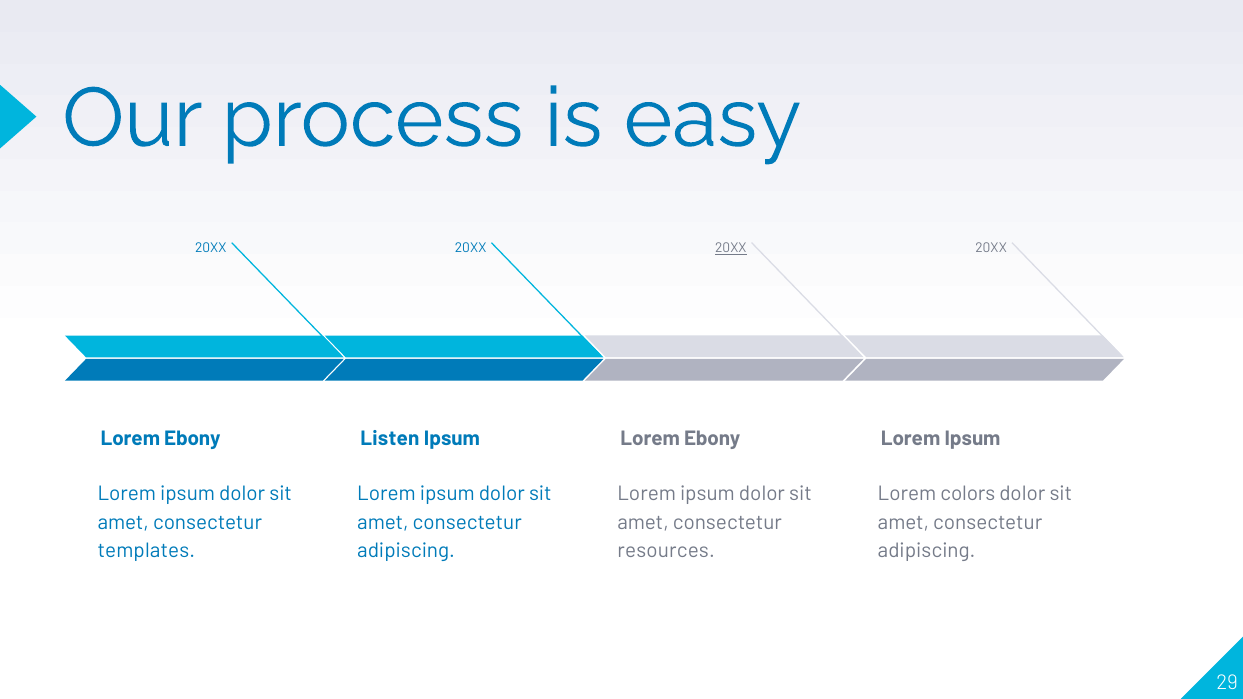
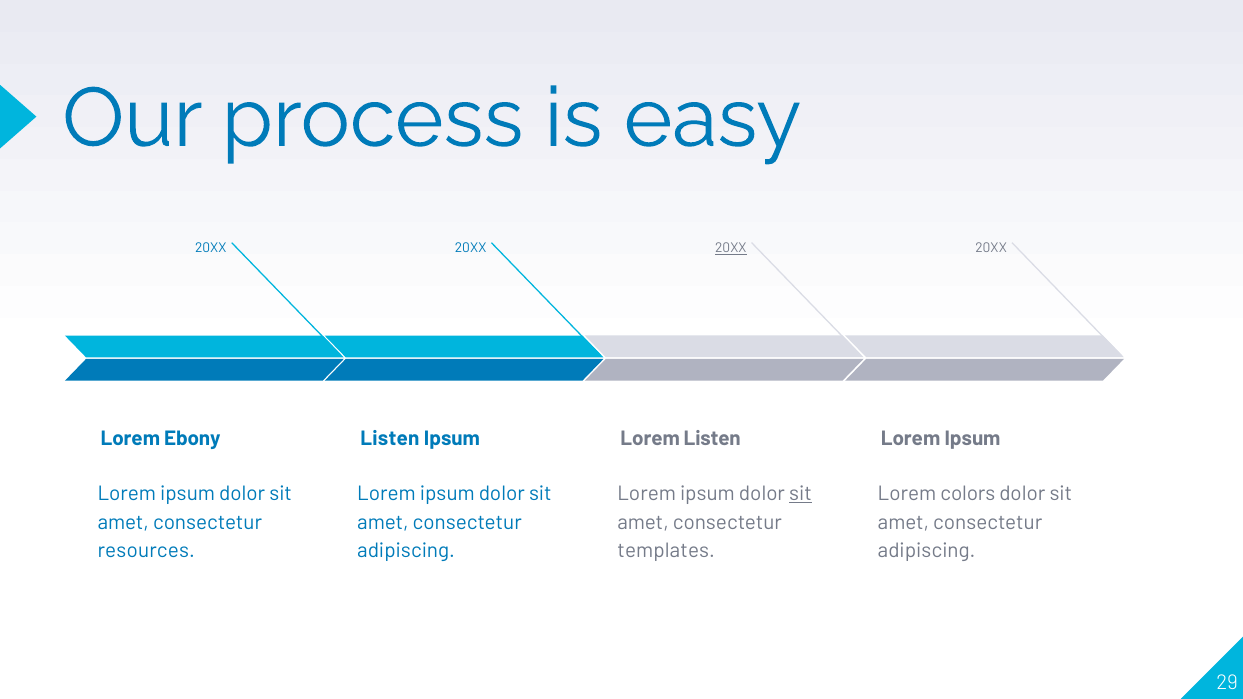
Ebony: Ebony -> Listen (712, 439)
sit underline: none -> present (801, 494)
resources: resources -> templates (666, 551)
templates: templates -> resources (146, 551)
